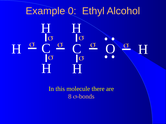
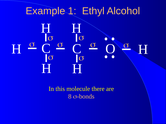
0: 0 -> 1 (72, 11)
